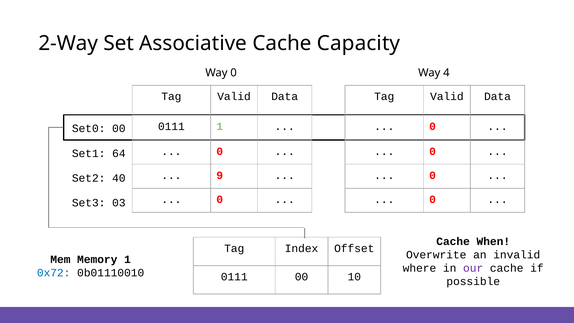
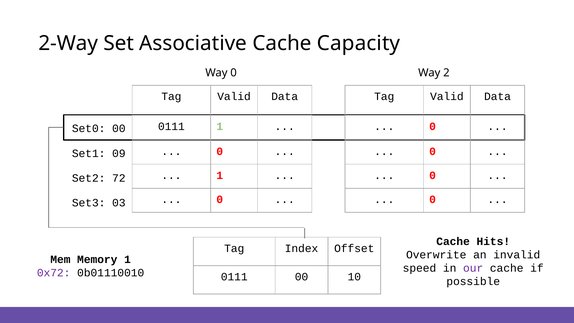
4: 4 -> 2 (446, 73)
64: 64 -> 09 (119, 154)
9: 9 -> 1 (220, 175)
40: 40 -> 72 (119, 178)
When: When -> Hits (493, 241)
where: where -> speed (419, 268)
0x72 colour: blue -> purple (54, 273)
